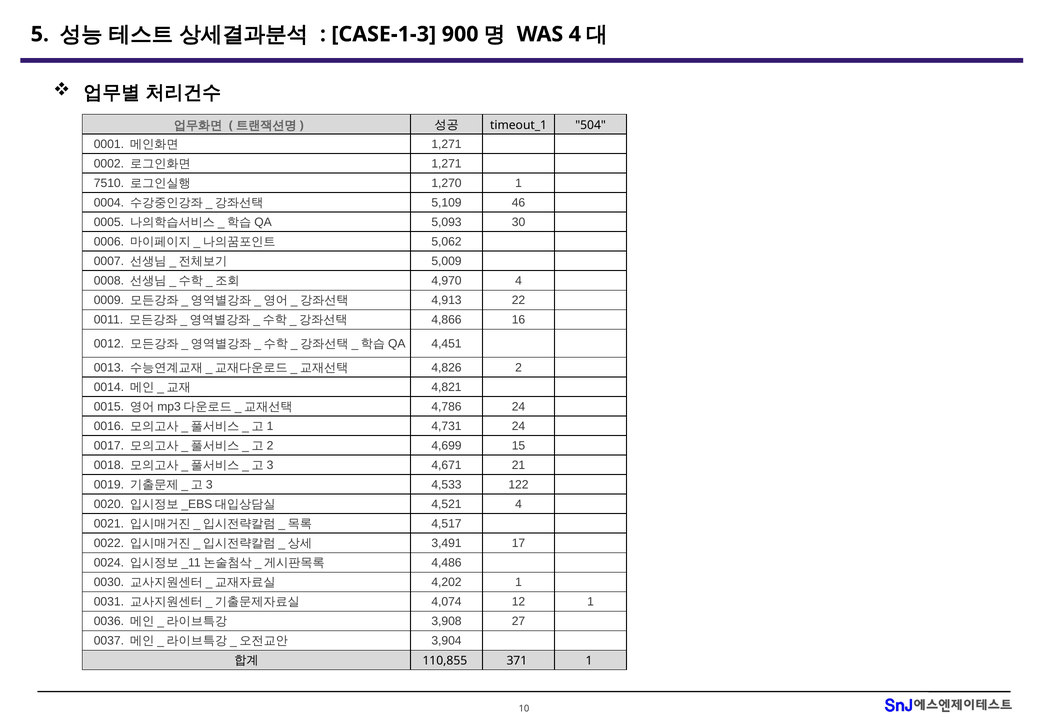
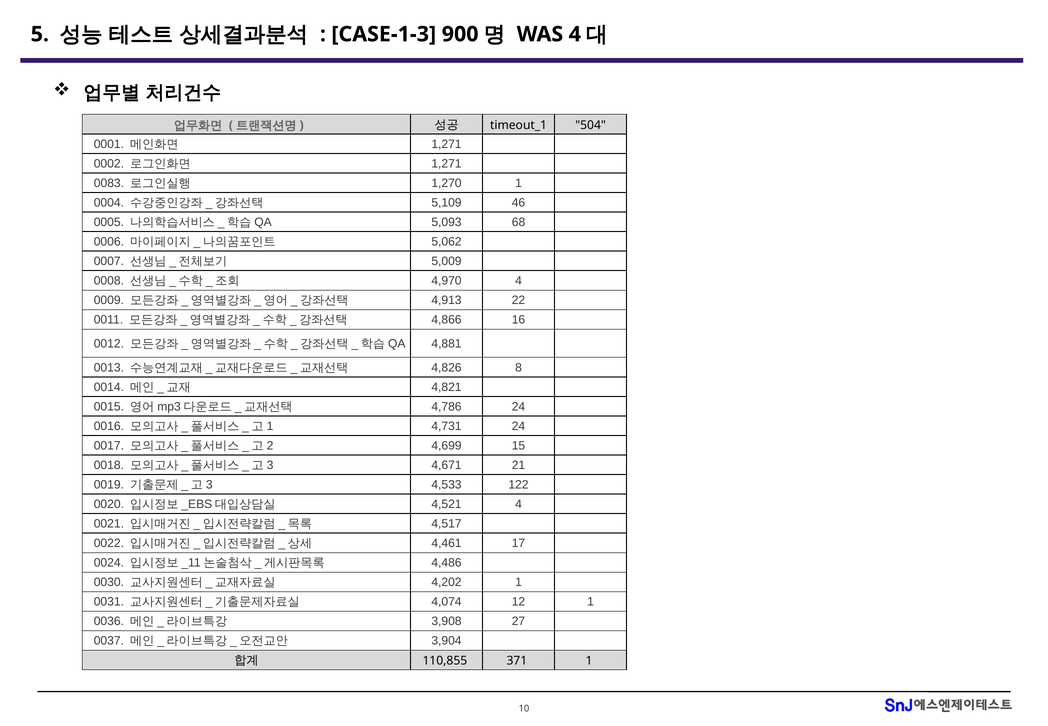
7510: 7510 -> 0083 (109, 183)
30: 30 -> 68 (519, 222)
4,451: 4,451 -> 4,881 (447, 344)
2: 2 -> 8 (519, 368)
3,491: 3,491 -> 4,461 (447, 543)
